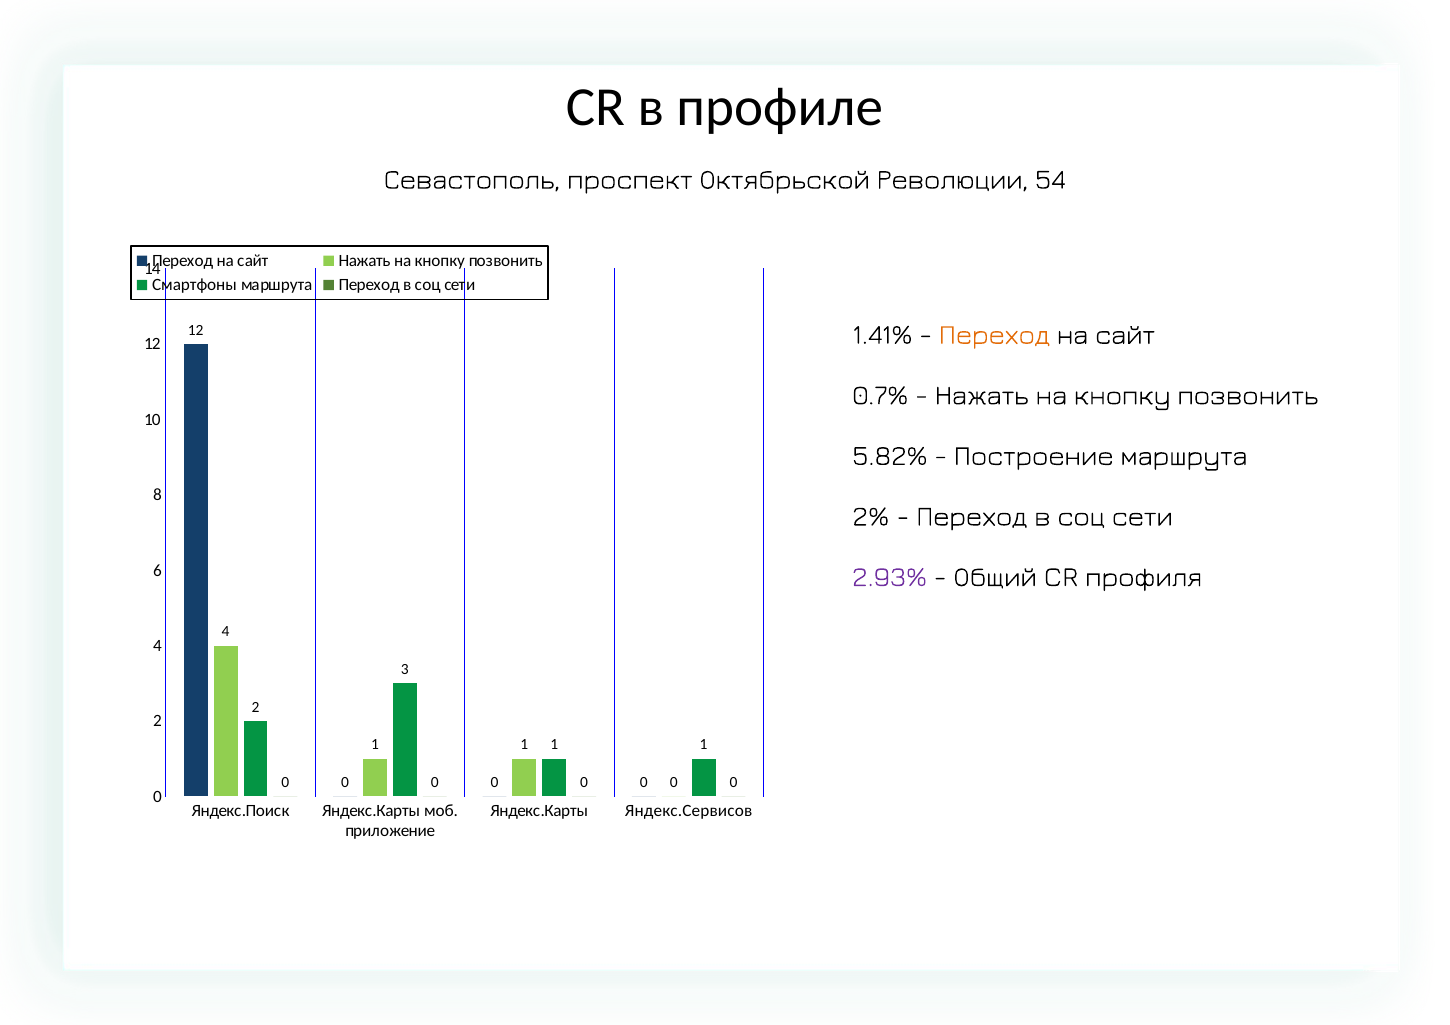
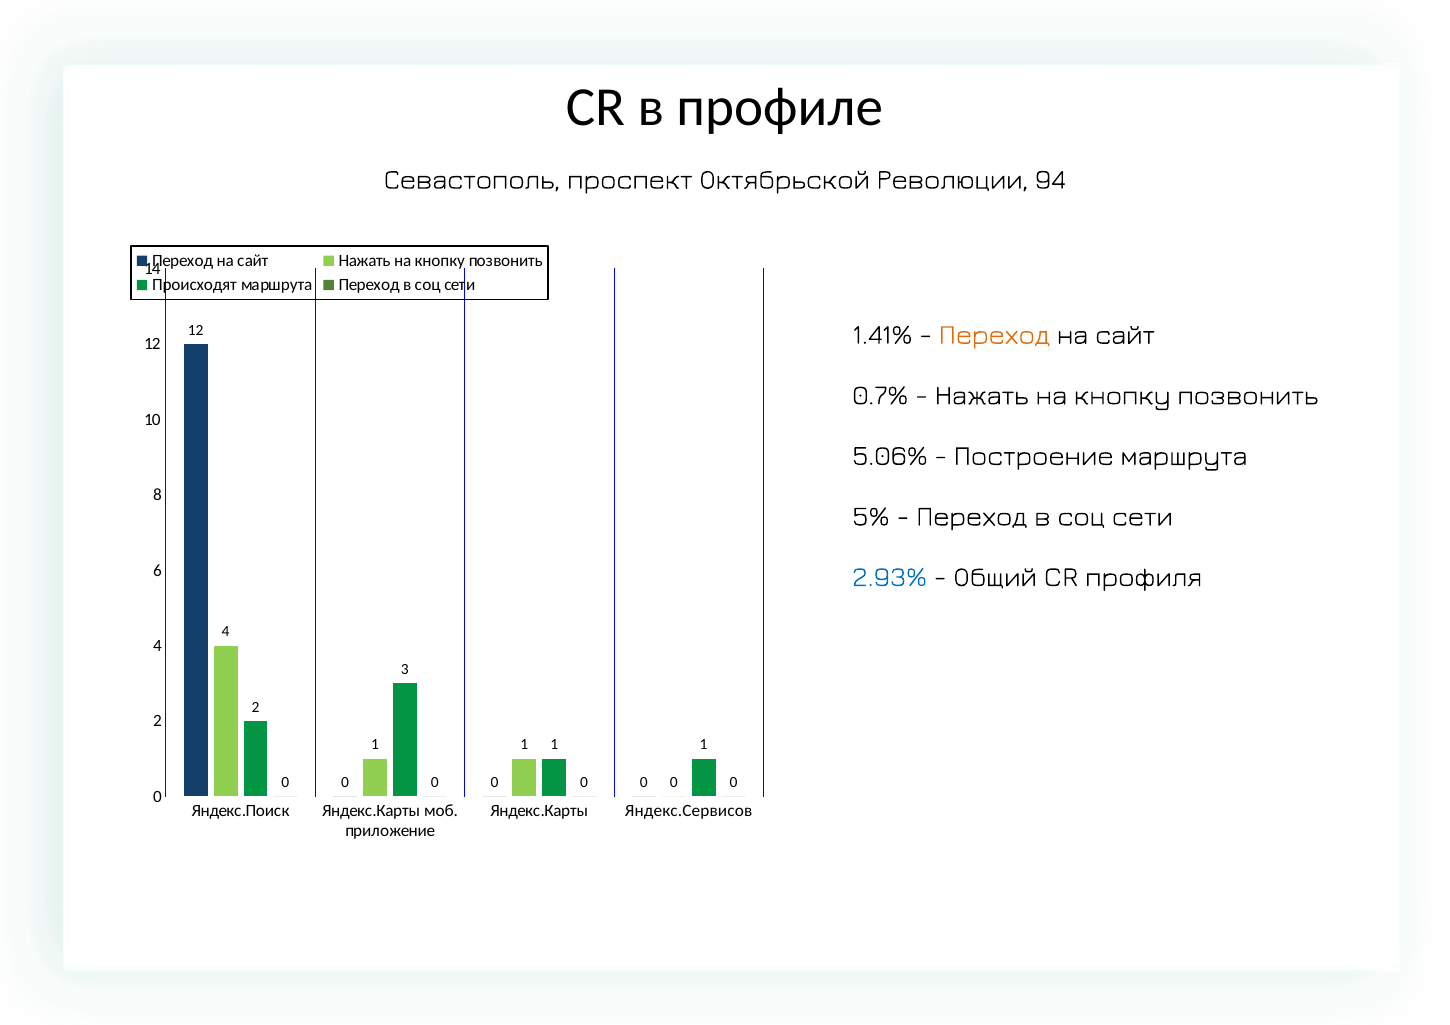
54: 54 -> 94 (1050, 180)
Смартфоны: Смартфоны -> Происходят (194, 285)
5.82%: 5.82% -> 5.06% (890, 456)
2%: 2% -> 5% (871, 517)
2.93% colour: purple -> blue (889, 577)
